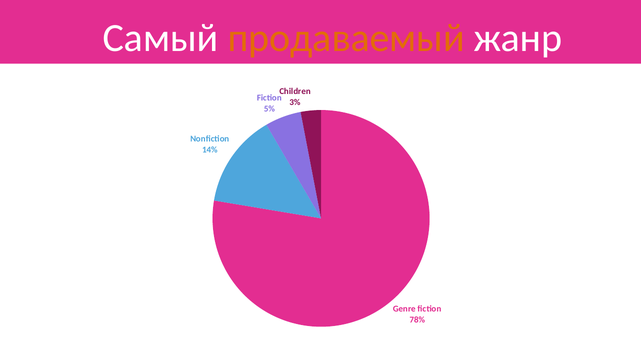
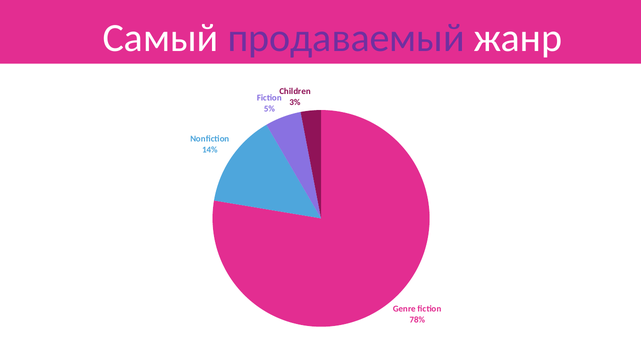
продаваемый colour: orange -> purple (346, 38)
